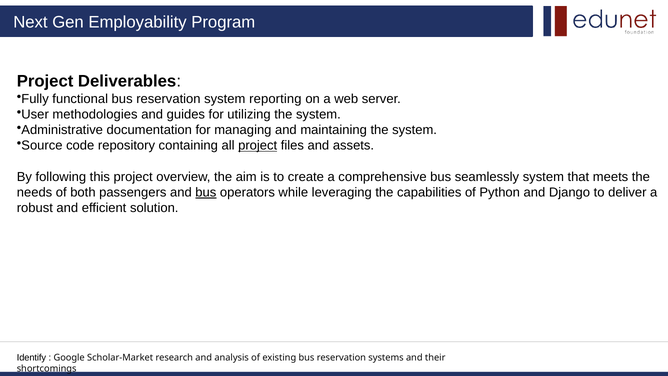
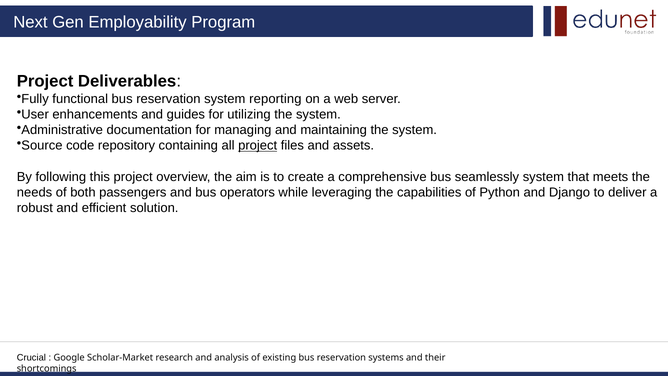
methodologies: methodologies -> enhancements (95, 114)
bus underline: present -> none (206, 192)
Identify: Identify -> Crucial (31, 357)
